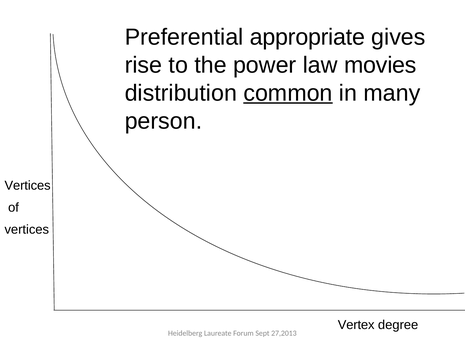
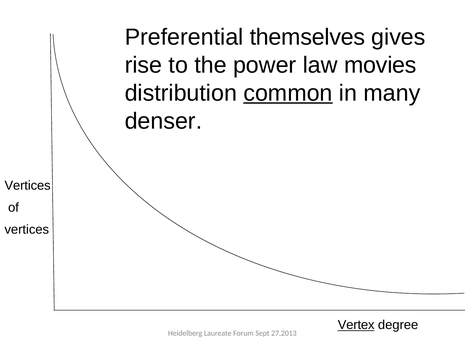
appropriate: appropriate -> themselves (307, 37)
person: person -> denser (163, 121)
Vertex underline: none -> present (356, 325)
